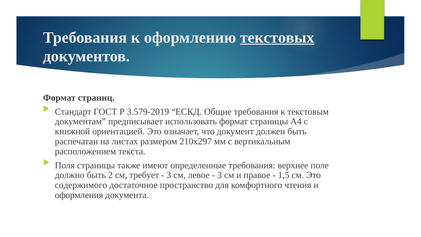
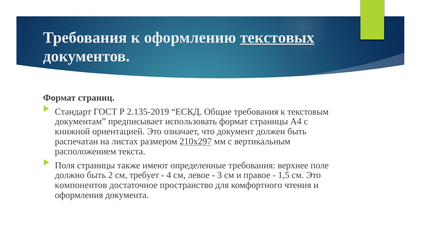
3.579-2019: 3.579-2019 -> 2.135-2019 (148, 112)
210x297 underline: none -> present (196, 141)
3: 3 -> 4 (169, 175)
содержимого: содержимого -> компонентов (81, 185)
